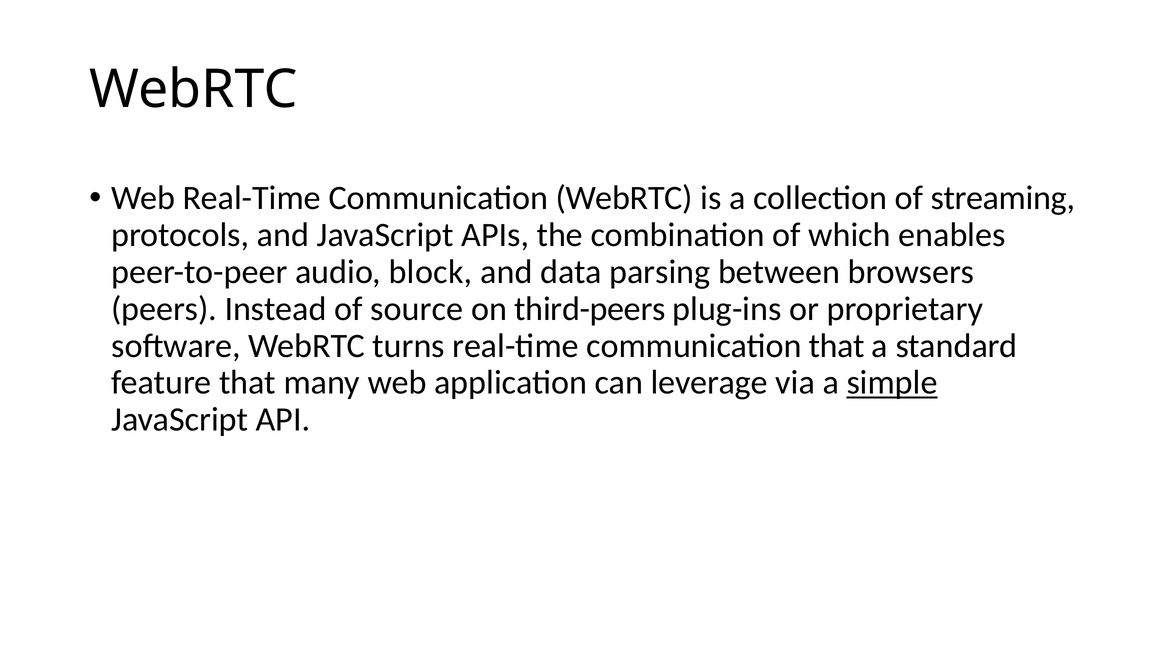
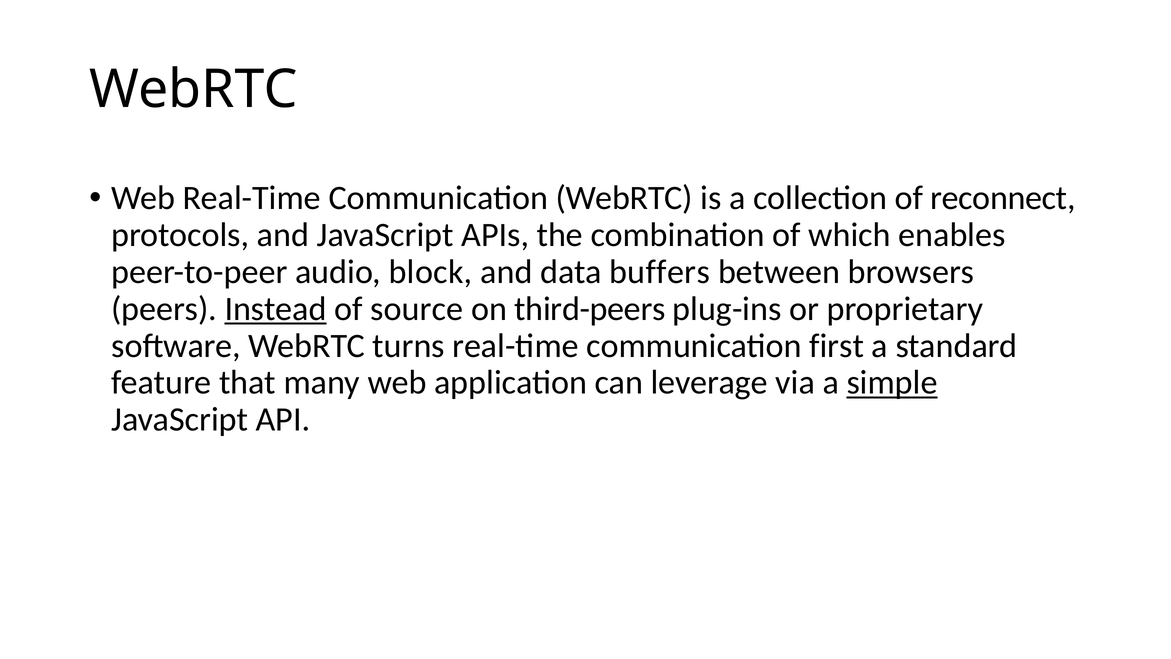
streaming: streaming -> reconnect (1003, 198)
parsing: parsing -> buffers (660, 272)
Instead underline: none -> present (276, 309)
communication that: that -> first (837, 346)
